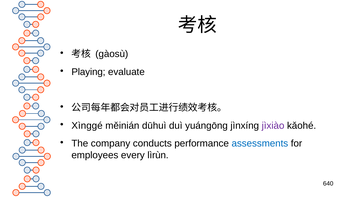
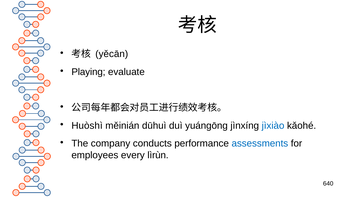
gàosù: gàosù -> yěcān (112, 54)
Xìnggé: Xìnggé -> Huòshì (87, 126)
jìxiào colour: purple -> blue (273, 126)
